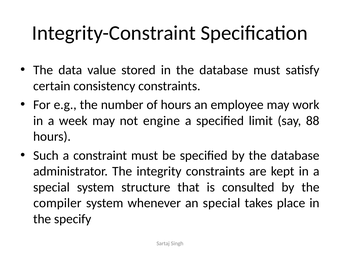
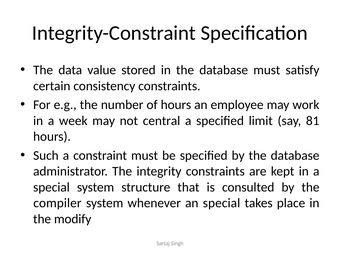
engine: engine -> central (162, 121)
88: 88 -> 81 (313, 121)
specify: specify -> modify (73, 219)
